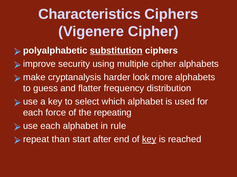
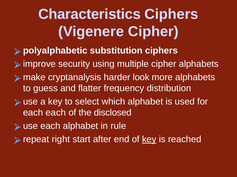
substitution underline: present -> none (116, 51)
each force: force -> each (56, 113)
repeating: repeating -> disclosed (113, 113)
than: than -> right (61, 140)
